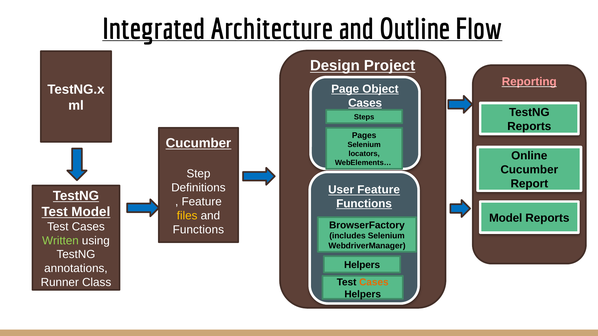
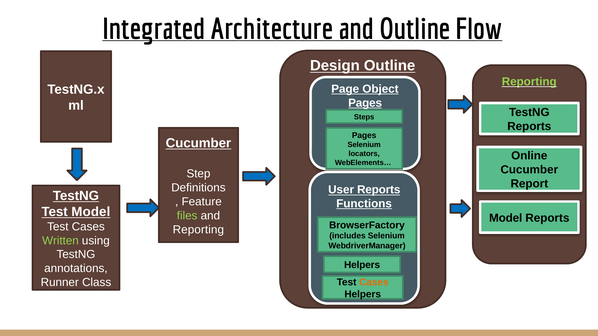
Design Project: Project -> Outline (390, 66)
Reporting colour: pink -> light green (529, 82)
Cases: Cases -> Pages (365, 103)
User Feature: Feature -> Reports (379, 190)
files colour: yellow -> light green (187, 216)
Functions: Functions -> Reporting (198, 230)
